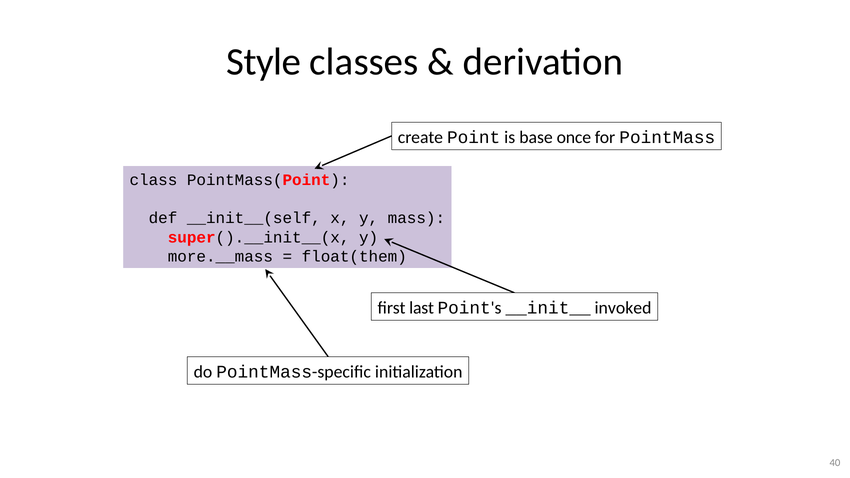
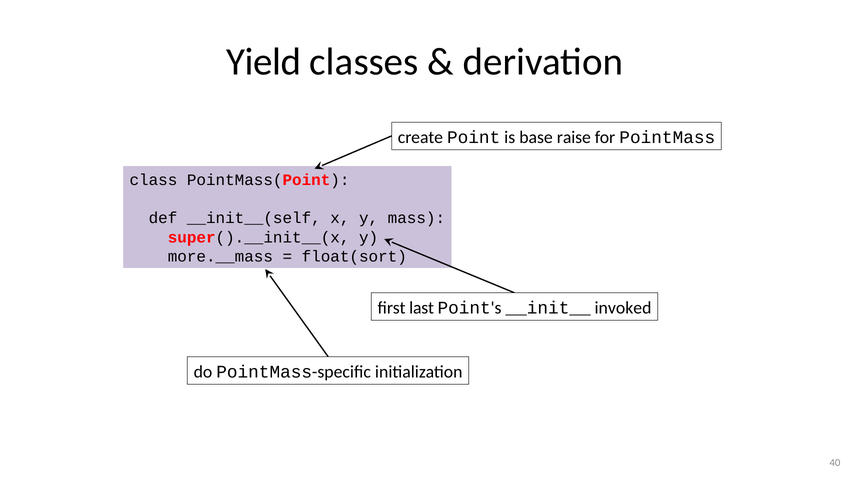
Style: Style -> Yield (264, 62)
once: once -> raise (574, 137)
float(them: float(them -> float(sort (354, 256)
